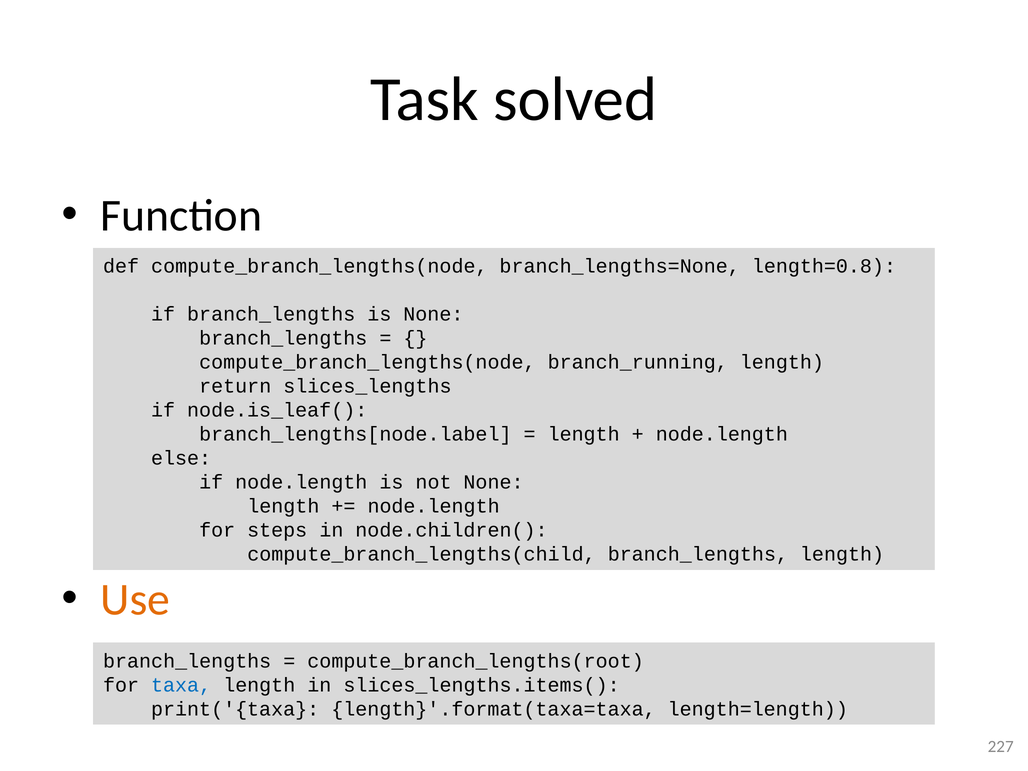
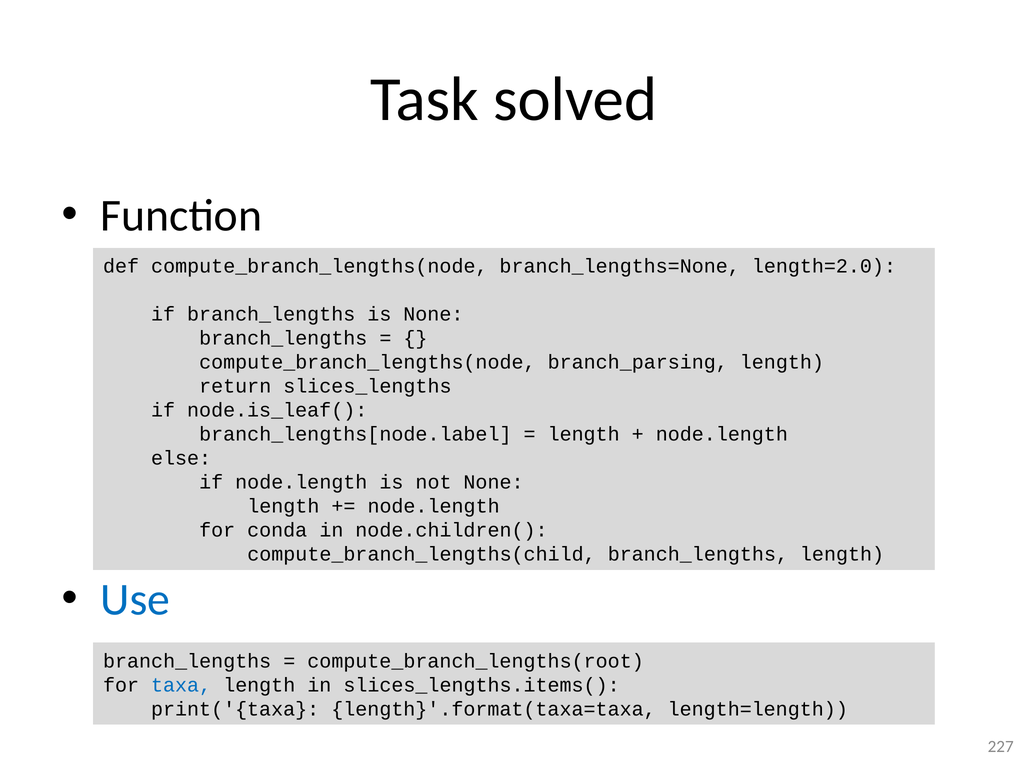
length=0.8: length=0.8 -> length=2.0 (824, 266)
branch_running: branch_running -> branch_parsing (638, 362)
steps: steps -> conda (277, 530)
Use colour: orange -> blue (135, 600)
